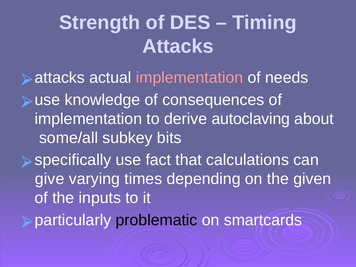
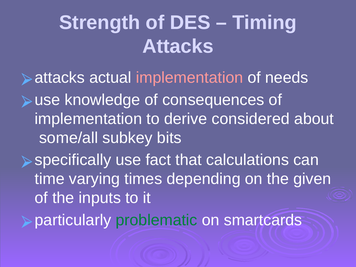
autoclaving: autoclaving -> considered (251, 119)
give: give -> time (50, 179)
problematic colour: black -> green (157, 220)
